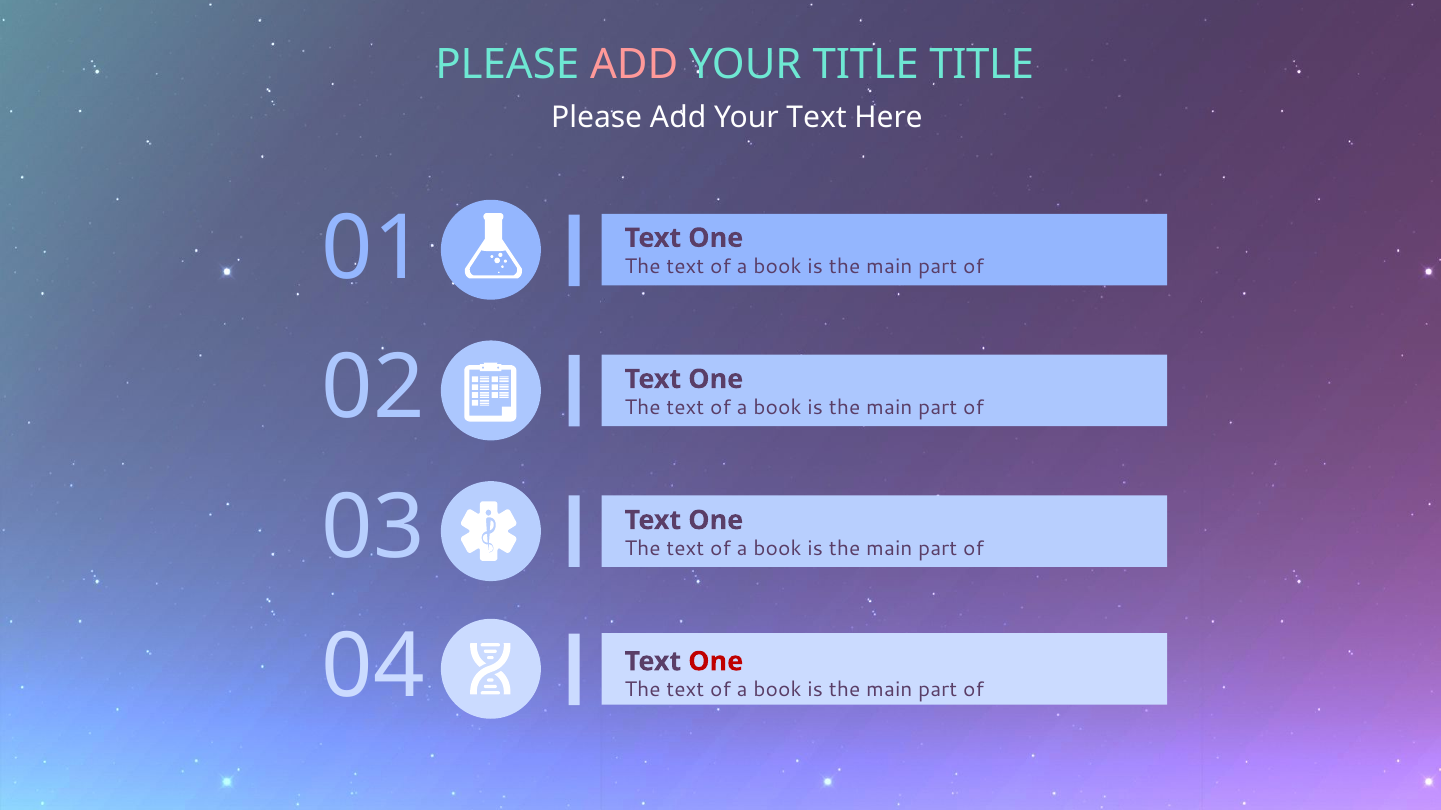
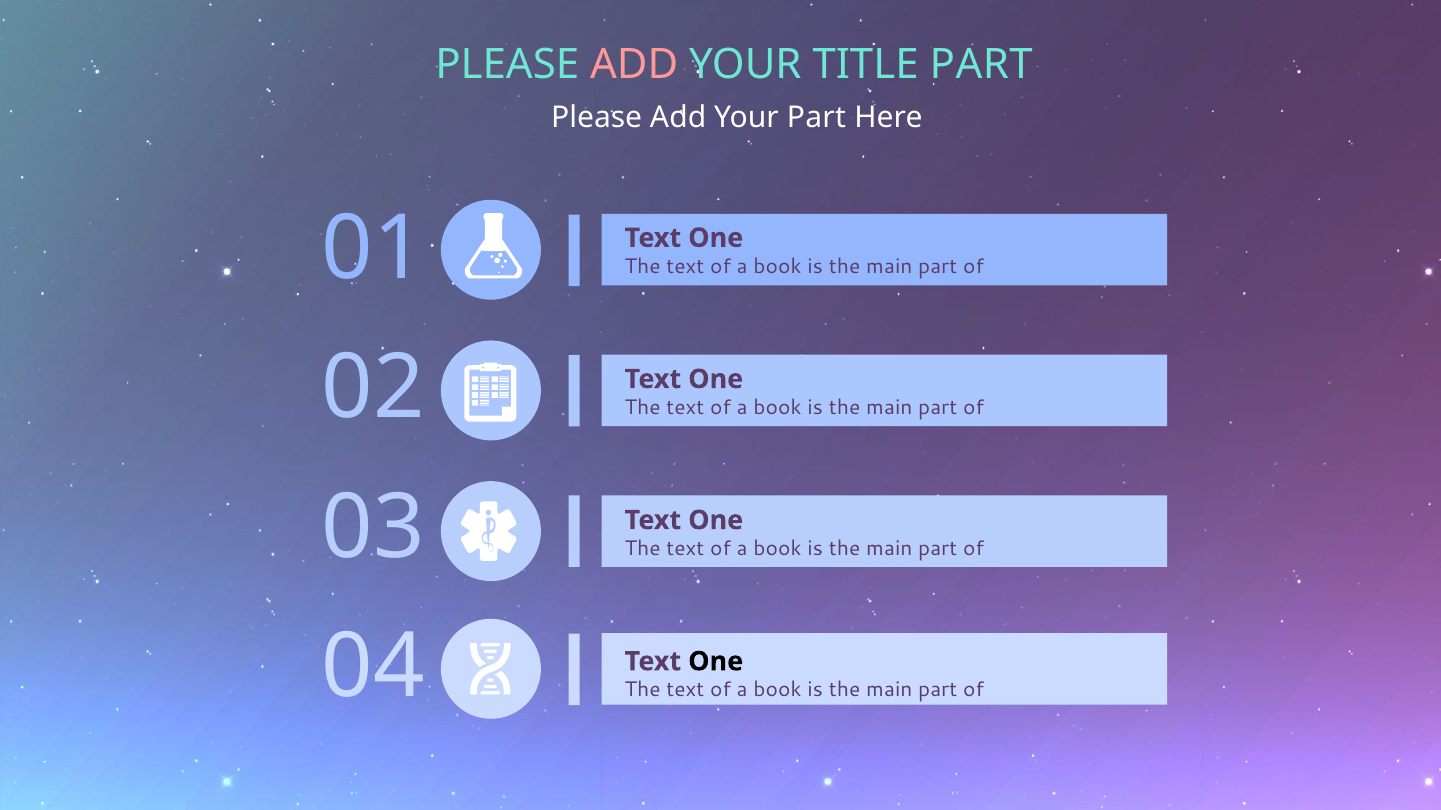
TITLE TITLE: TITLE -> PART (981, 65)
Your Text: Text -> Part (816, 117)
One colour: red -> black (716, 662)
